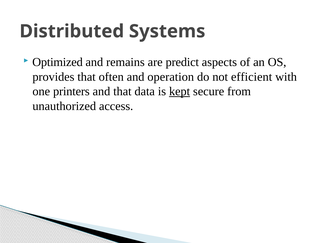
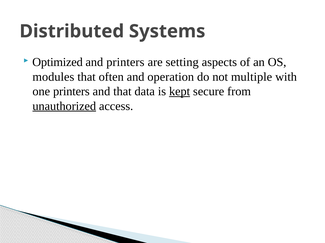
and remains: remains -> printers (125, 62)
predict: predict -> setting (182, 62)
provides: provides -> modules (53, 77)
efficient: efficient -> multiple (252, 77)
unauthorized underline: none -> present (64, 106)
